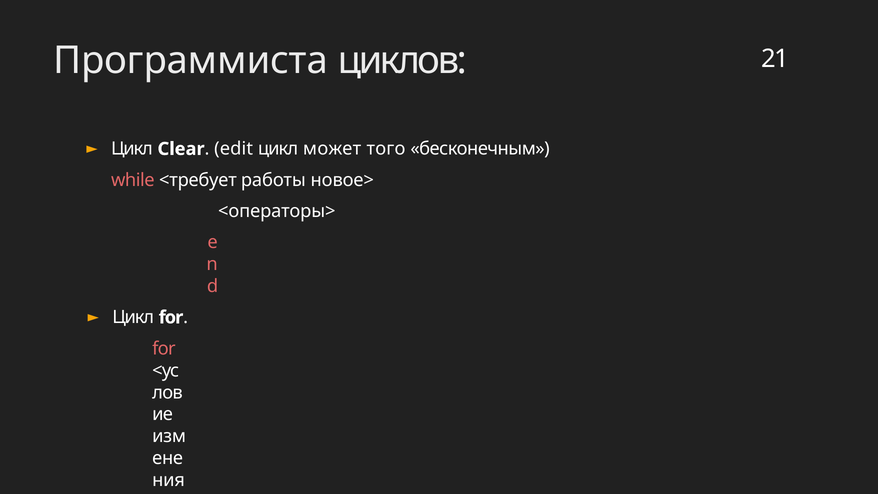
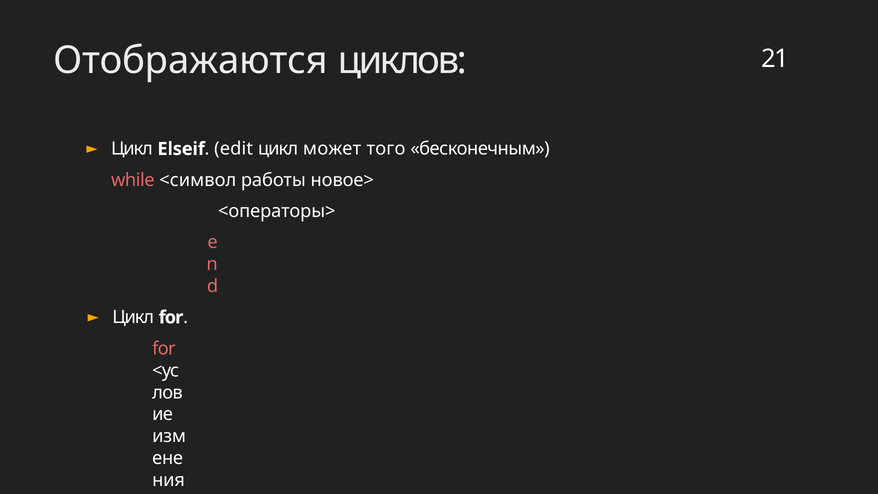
Программиста: Программиста -> Отображаются (191, 61)
Clear: Clear -> Elseif (181, 149)
<требует: <требует -> <символ (198, 180)
